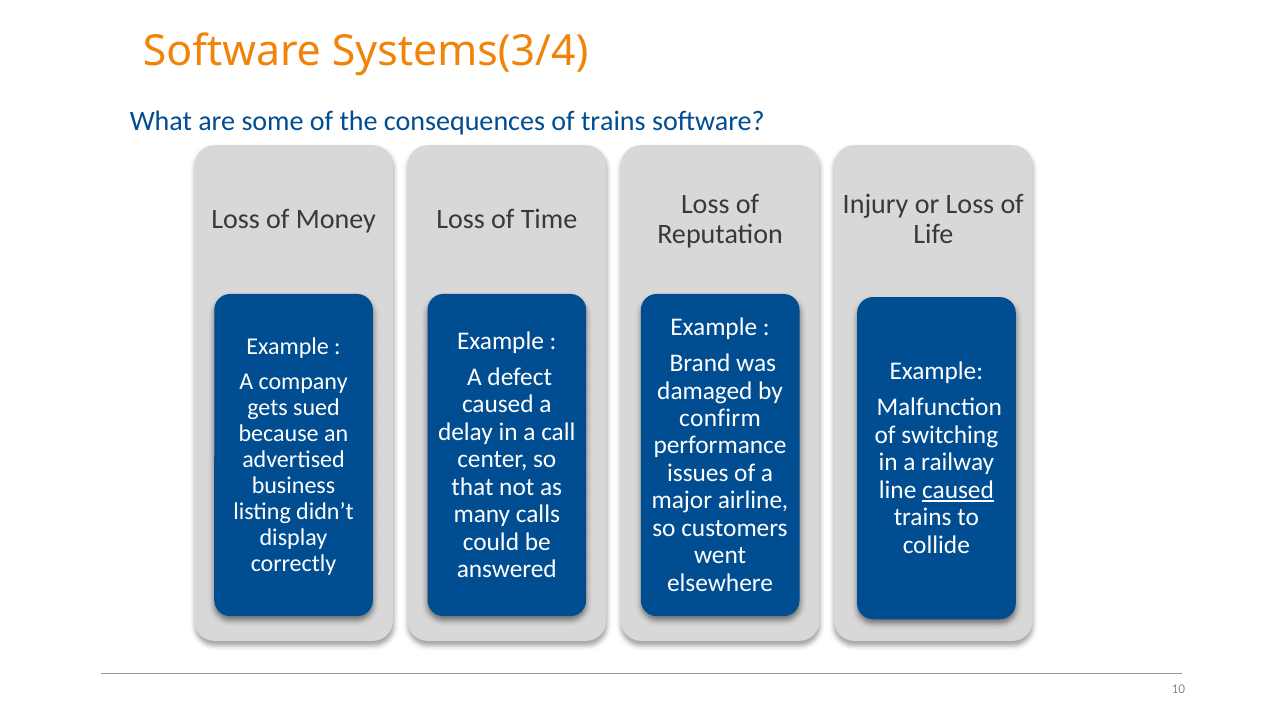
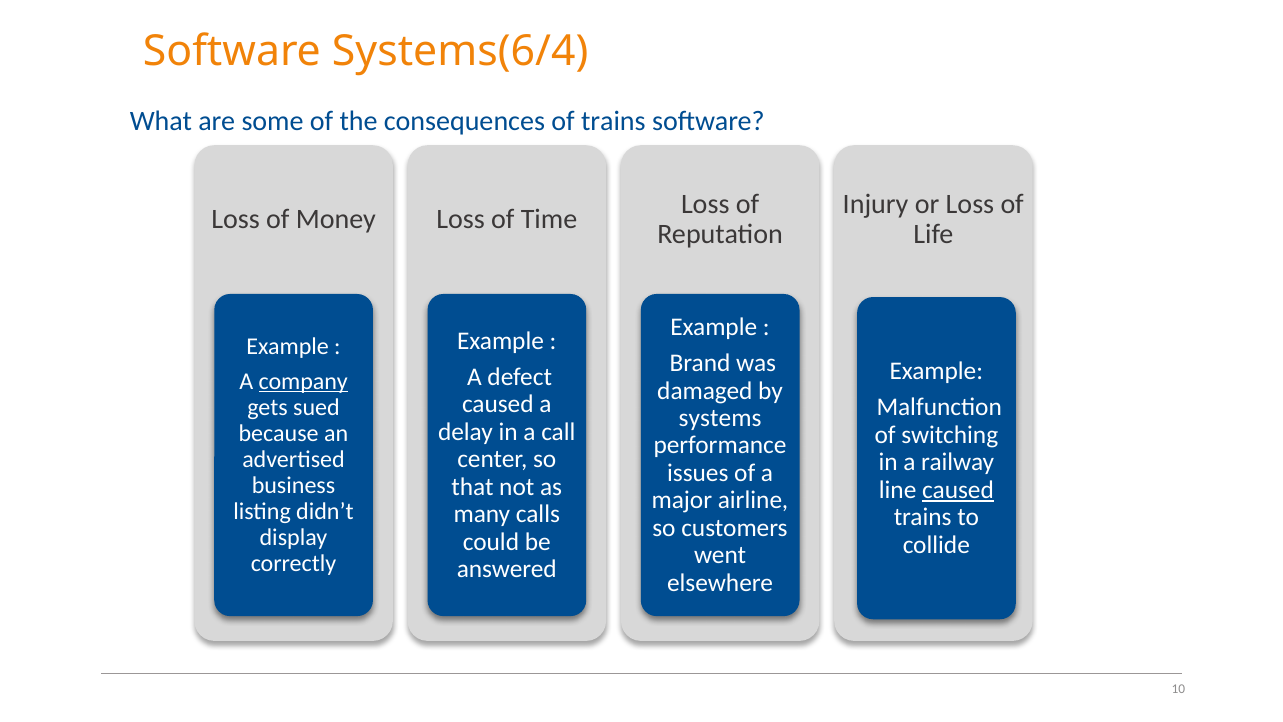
Systems(3/4: Systems(3/4 -> Systems(6/4 (460, 51)
company underline: none -> present (303, 381)
confirm: confirm -> systems (720, 418)
